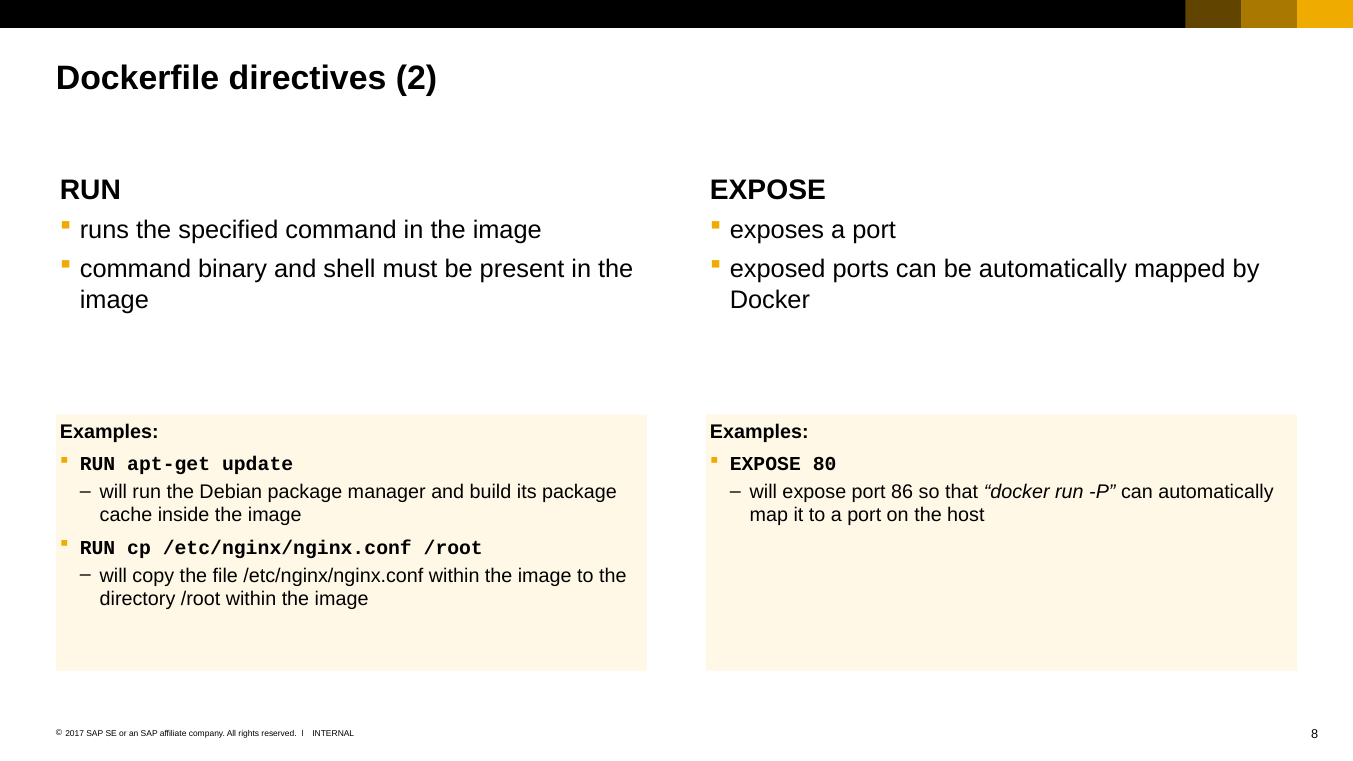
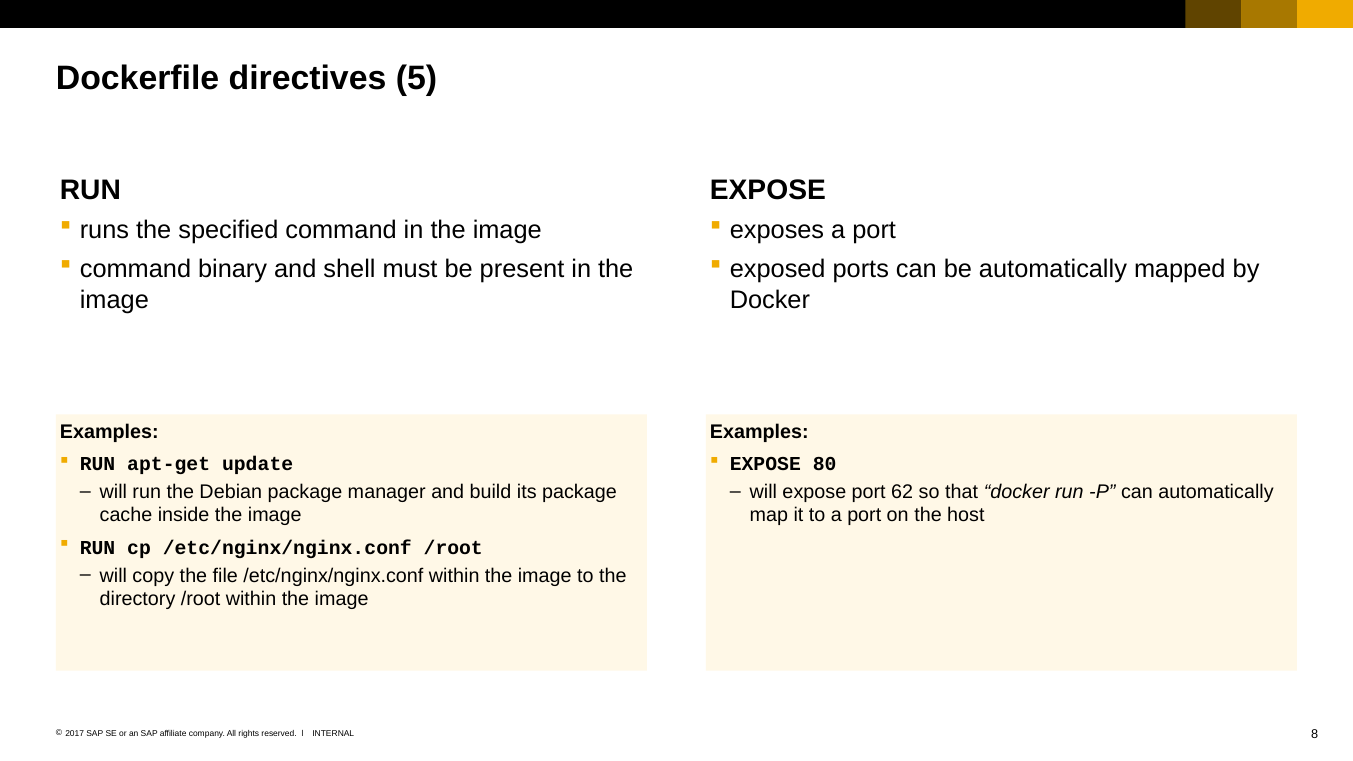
2: 2 -> 5 (417, 79)
86: 86 -> 62 (902, 492)
